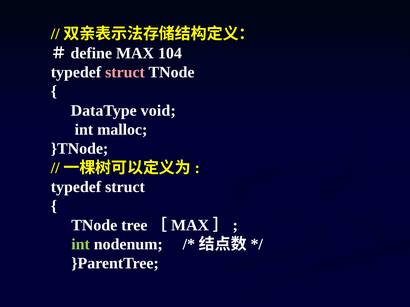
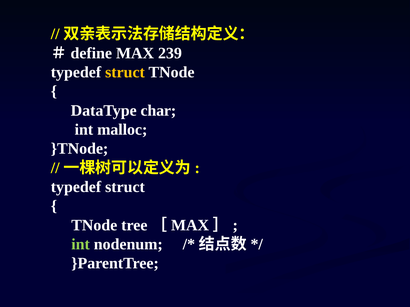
104: 104 -> 239 (170, 53)
struct colour: pink -> yellow (125, 72)
void: void -> char (158, 111)
